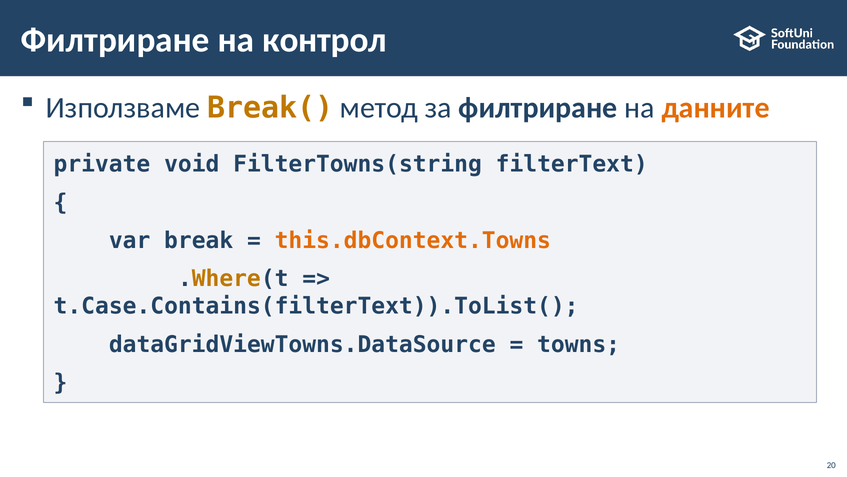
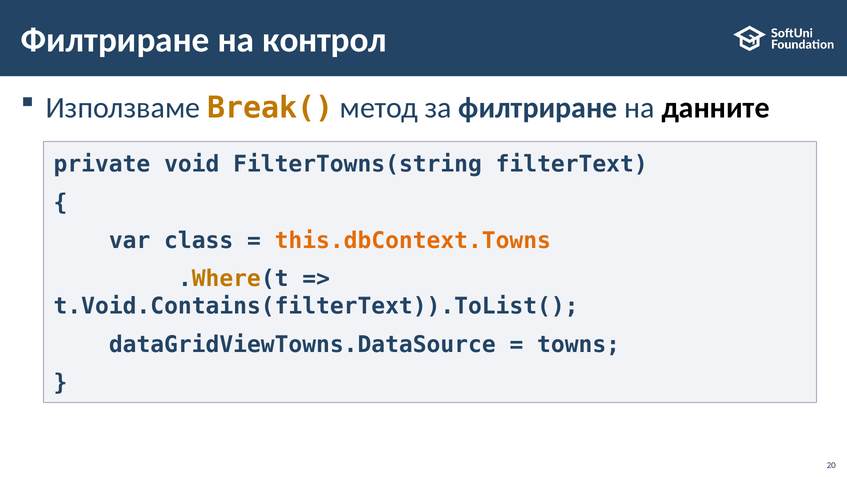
данните colour: orange -> black (716, 107)
break: break -> class (199, 240)
t.Case.Contains(filterText)).ToList(: t.Case.Contains(filterText)).ToList( -> t.Void.Contains(filterText)).ToList( (316, 306)
